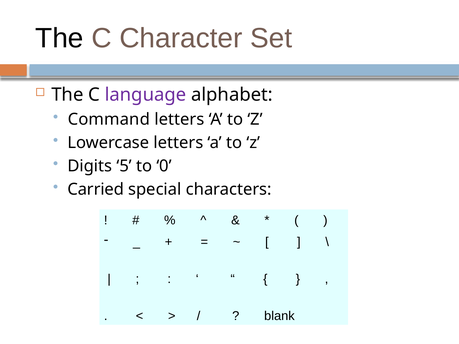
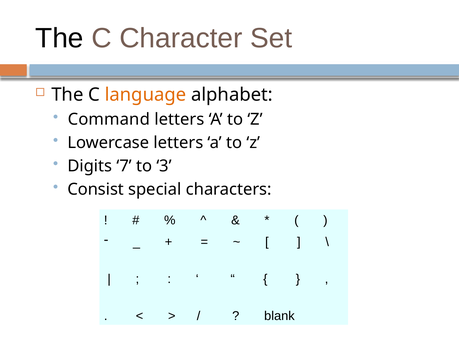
language colour: purple -> orange (146, 95)
5: 5 -> 7 (124, 166)
0: 0 -> 3 (164, 166)
Carried: Carried -> Consist (96, 190)
